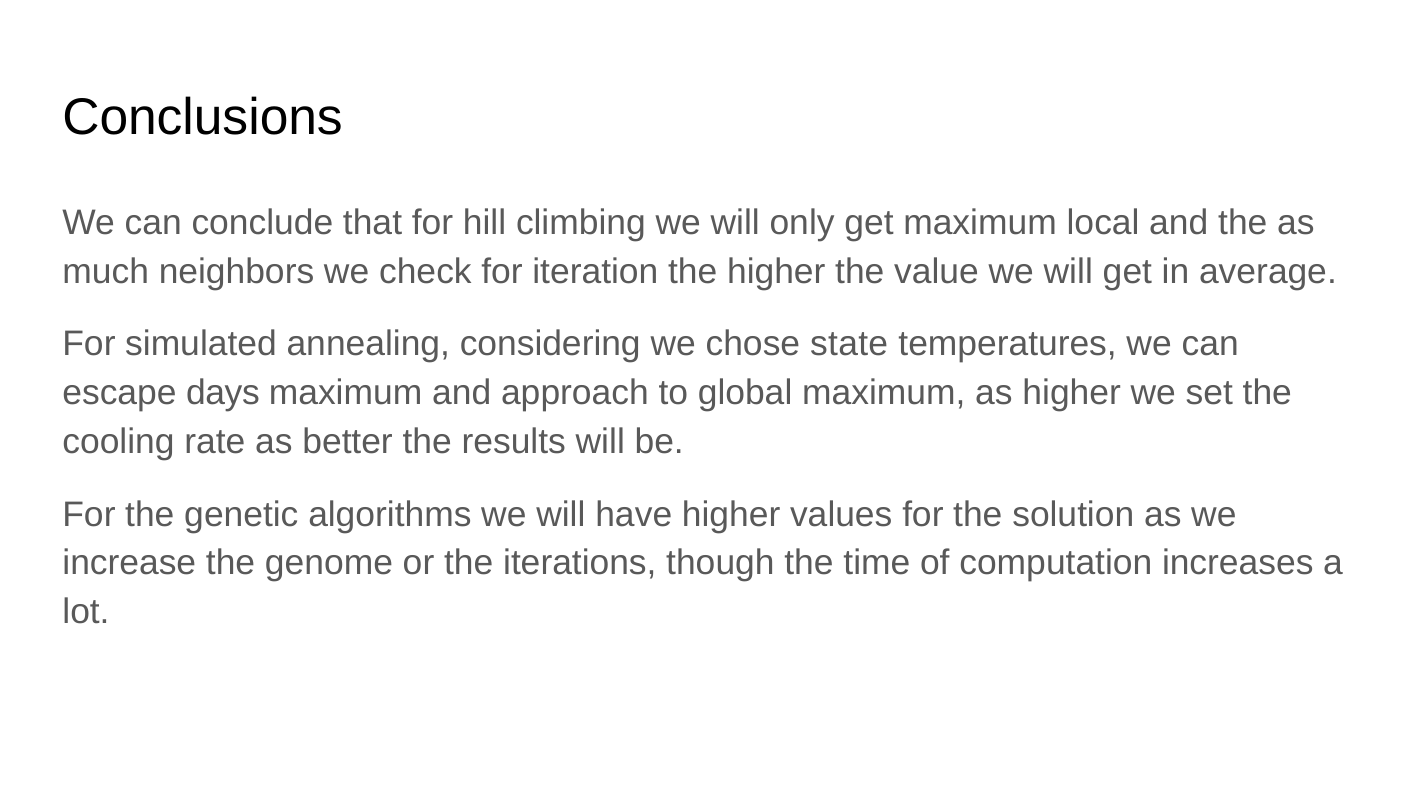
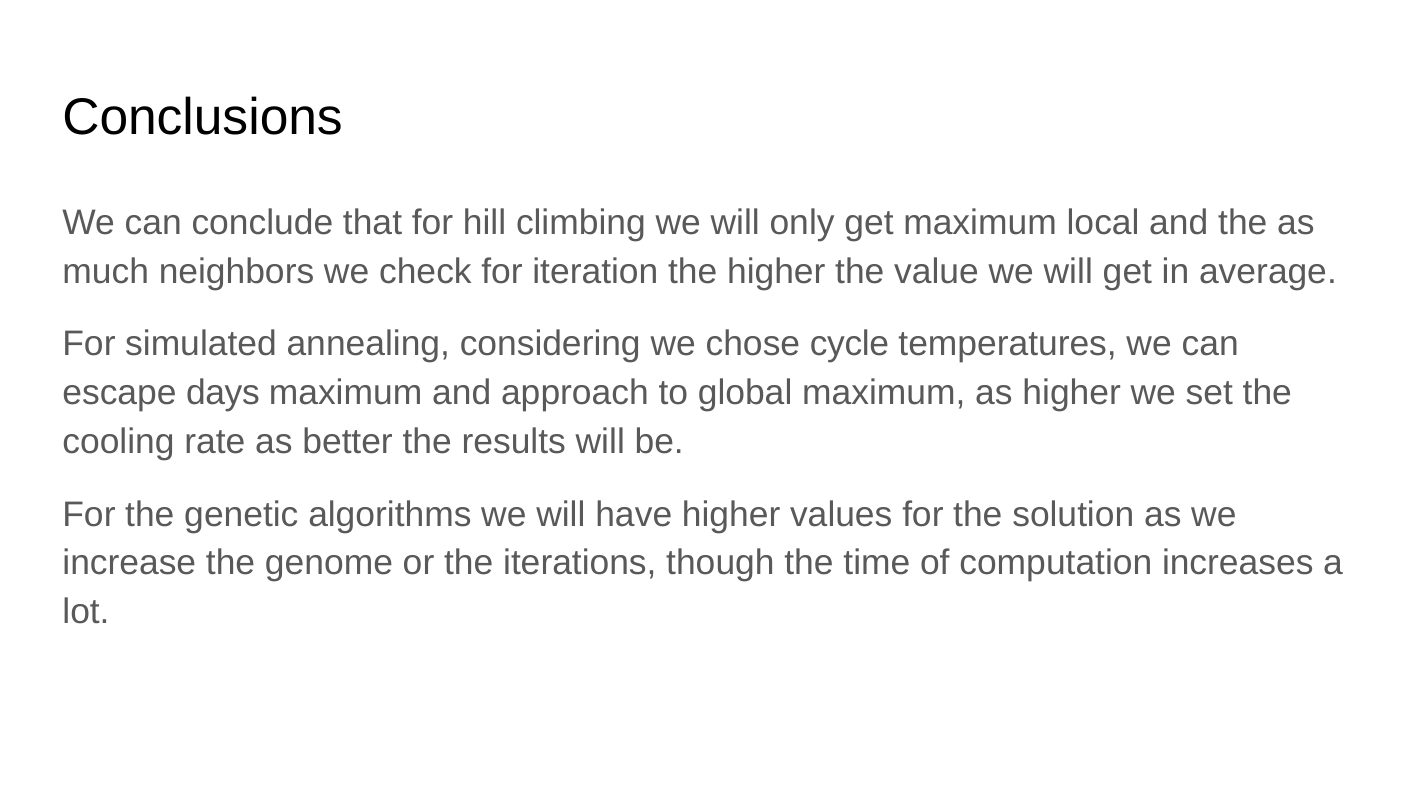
state: state -> cycle (849, 344)
